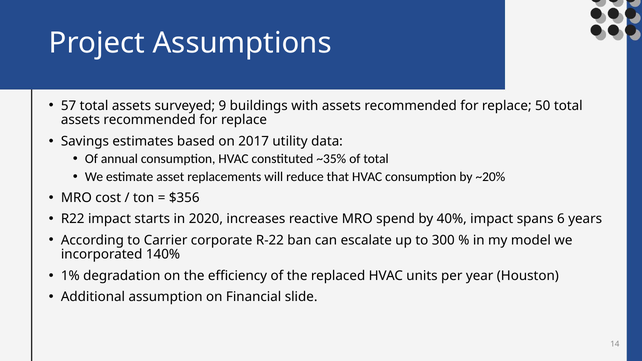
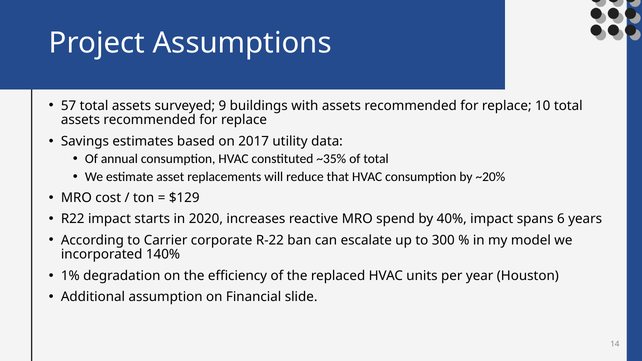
50: 50 -> 10 (543, 106)
$356: $356 -> $129 (184, 198)
